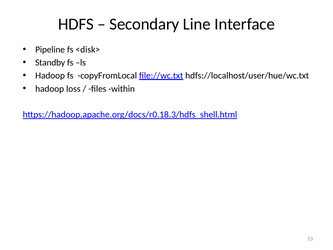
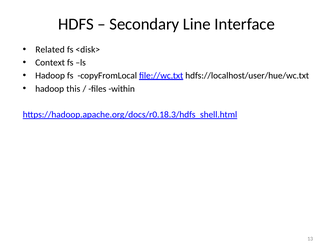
Pipeline: Pipeline -> Related (50, 50)
Standby: Standby -> Context (50, 62)
loss: loss -> this (73, 89)
